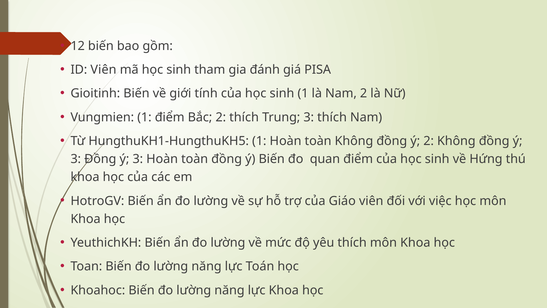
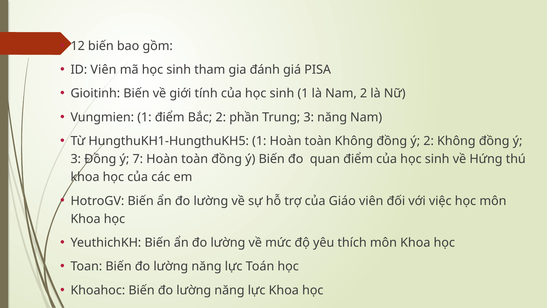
2 thích: thích -> phần (244, 117)
3 thích: thích -> năng (332, 117)
3 Đồng ý 3: 3 -> 7 (138, 159)
